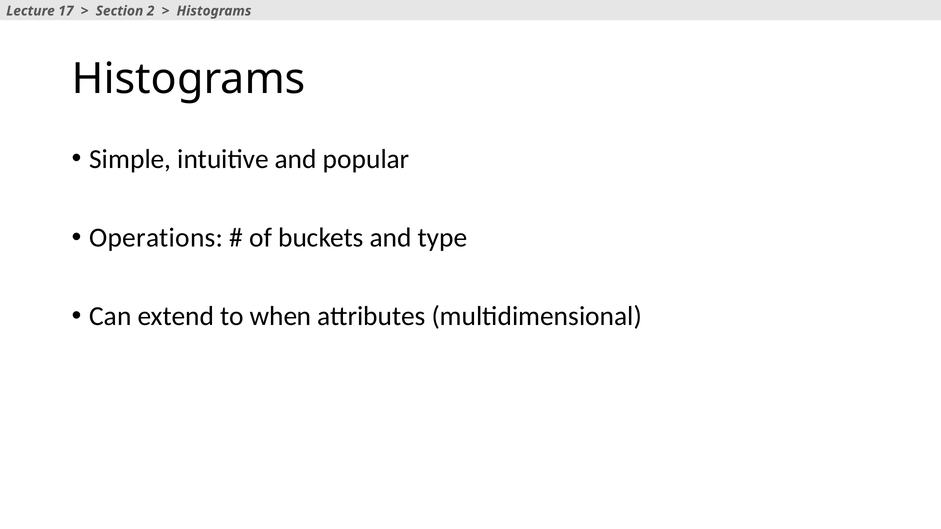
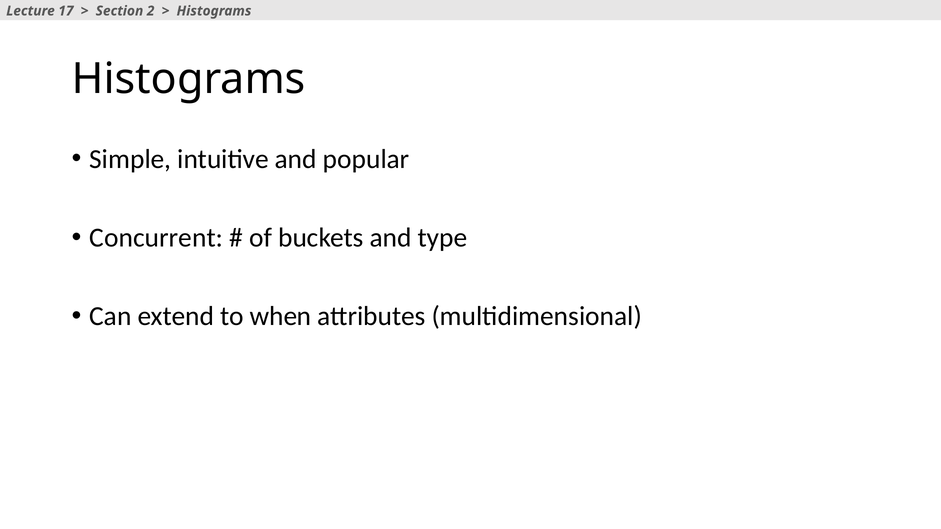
Operations: Operations -> Concurrent (156, 238)
